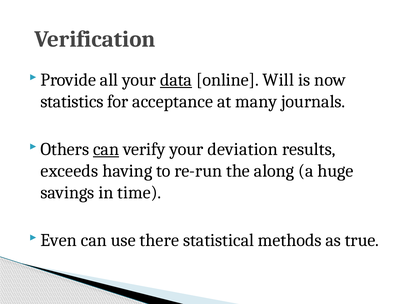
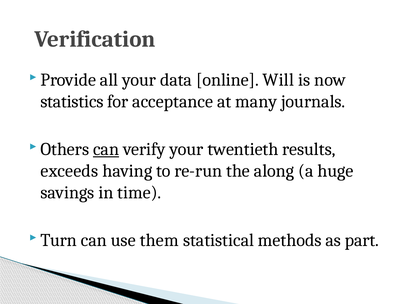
data underline: present -> none (176, 80)
deviation: deviation -> twentieth (243, 149)
Even: Even -> Turn (59, 240)
there: there -> them (159, 240)
true: true -> part (362, 240)
